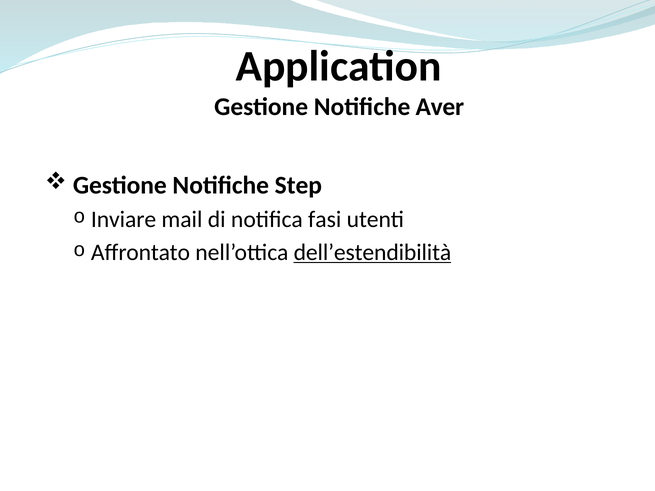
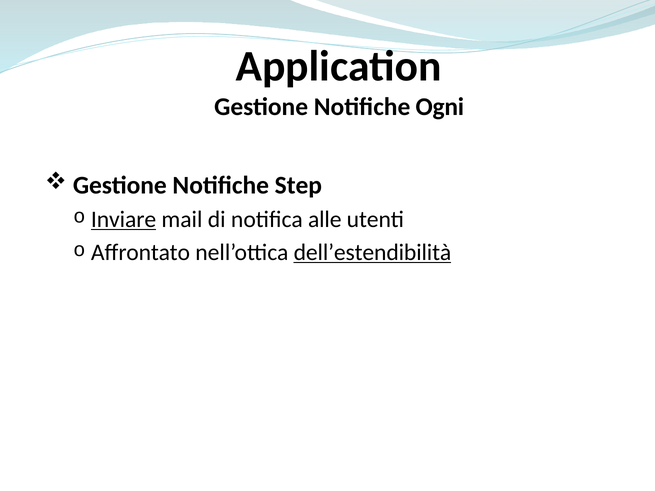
Aver: Aver -> Ogni (440, 107)
Inviare underline: none -> present (124, 219)
fasi: fasi -> alle (325, 219)
